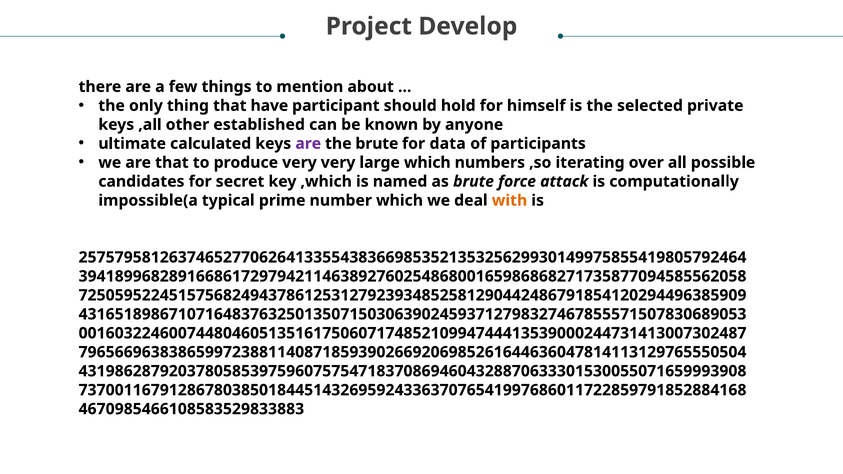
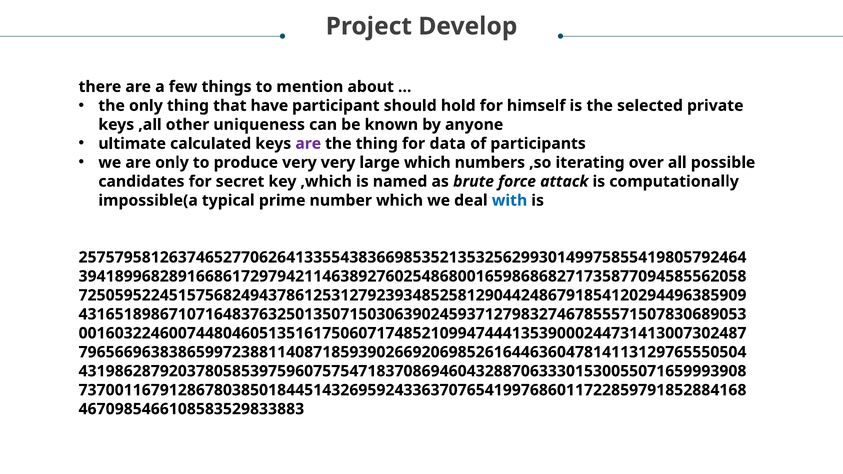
established: established -> uniqueness (259, 125)
the brute: brute -> thing (377, 144)
are that: that -> only (172, 163)
with colour: orange -> blue (510, 201)
